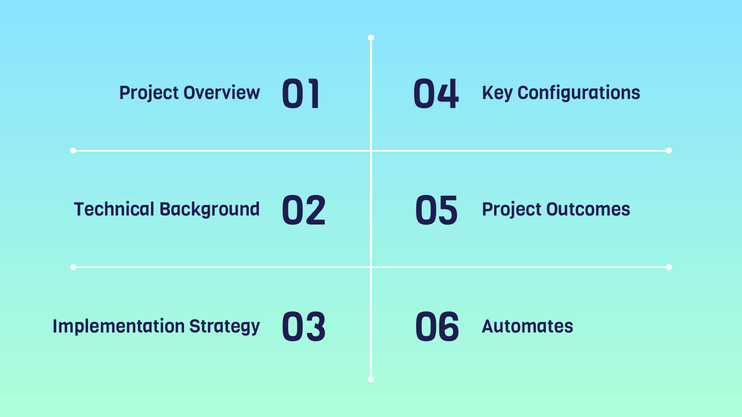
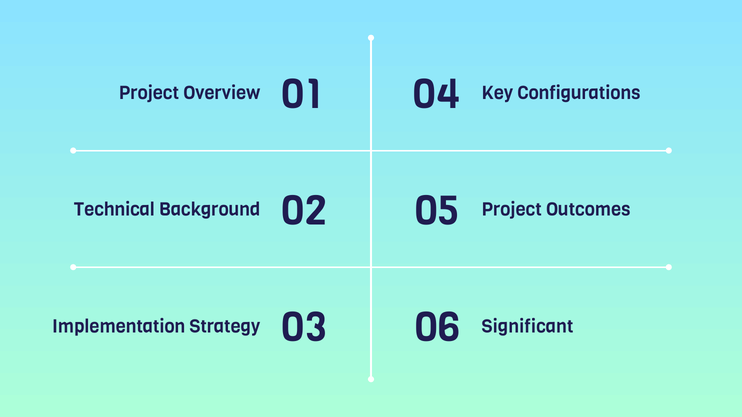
Automates: Automates -> Significant (527, 327)
